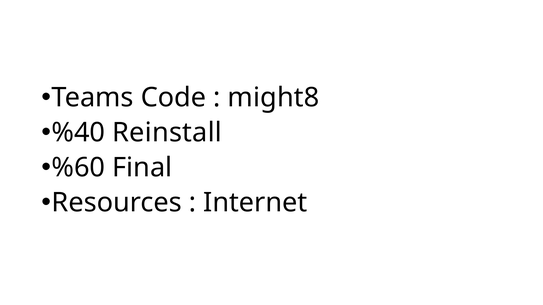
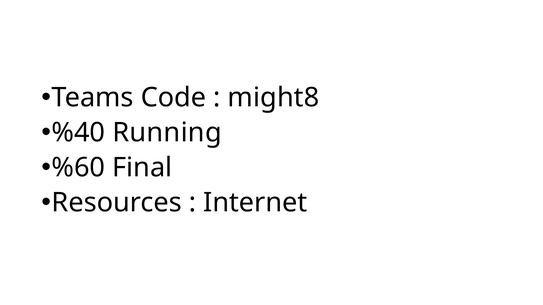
Reinstall: Reinstall -> Running (167, 133)
